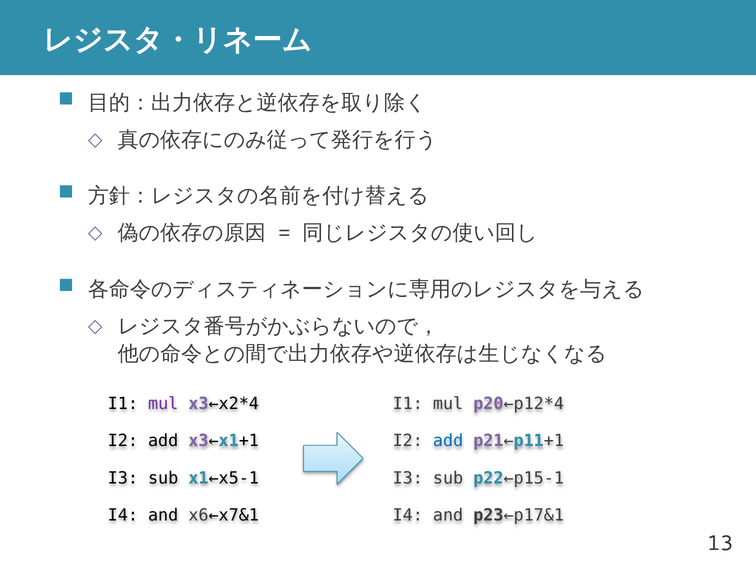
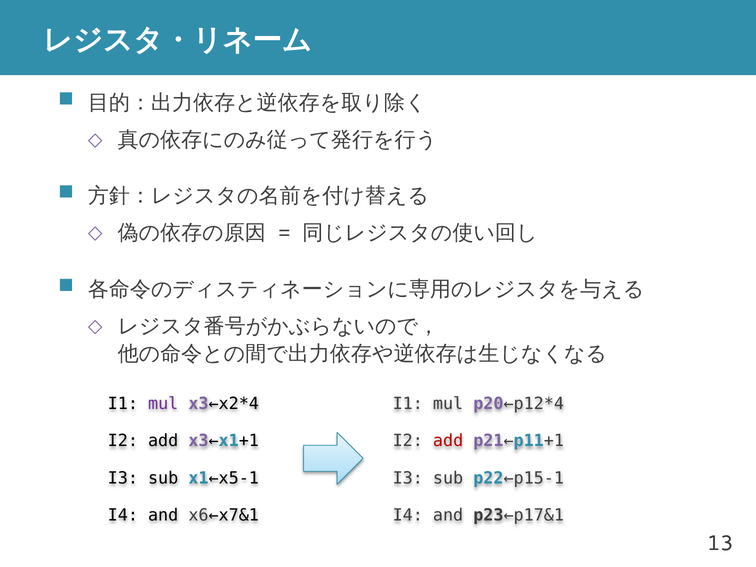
add colour: blue -> red (448, 441)
